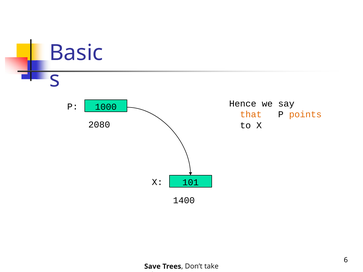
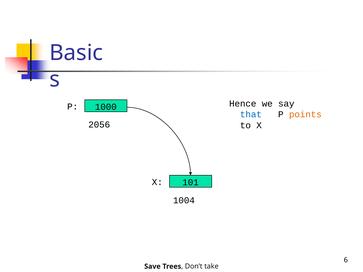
that colour: orange -> blue (251, 115)
2080: 2080 -> 2056 (99, 125)
1400: 1400 -> 1004 (184, 200)
